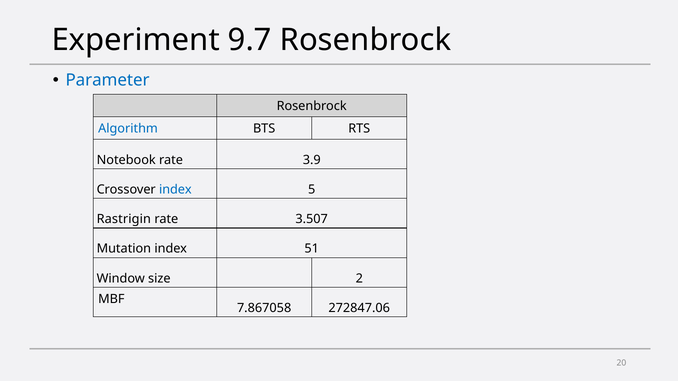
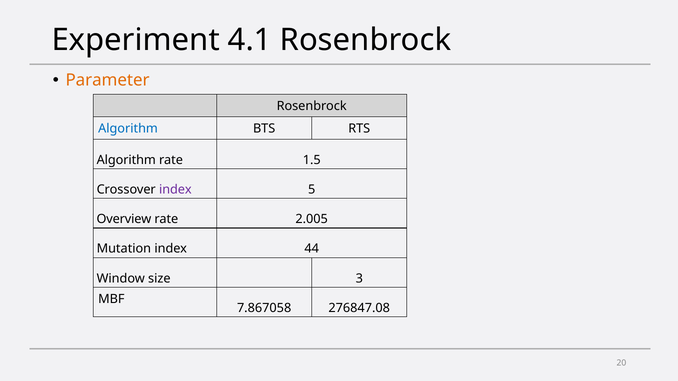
9.7: 9.7 -> 4.1 (250, 40)
Parameter colour: blue -> orange (108, 80)
Notebook: Notebook -> Algorithm (126, 160)
3.9: 3.9 -> 1.5 (312, 160)
index colour: blue -> purple (175, 190)
Rastrigin: Rastrigin -> Overview (124, 219)
3.507: 3.507 -> 2.005 (312, 219)
51: 51 -> 44 (312, 249)
2: 2 -> 3 (359, 279)
272847.06: 272847.06 -> 276847.08 (359, 308)
